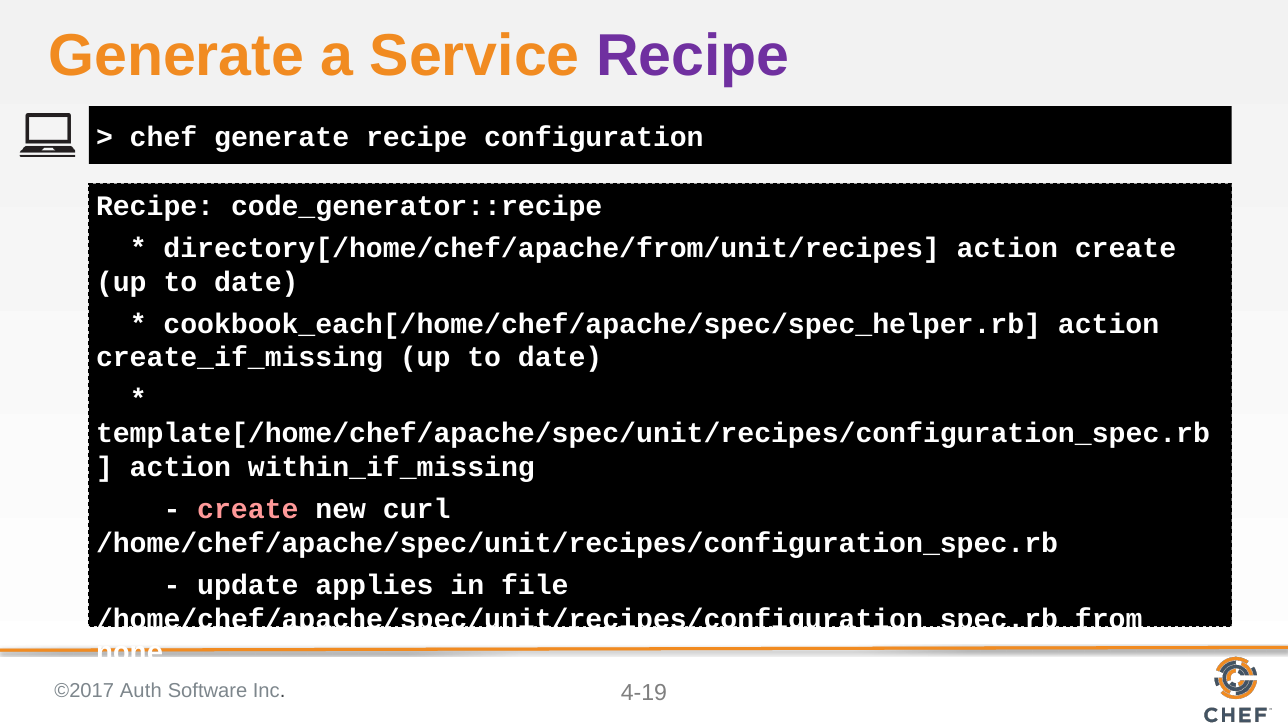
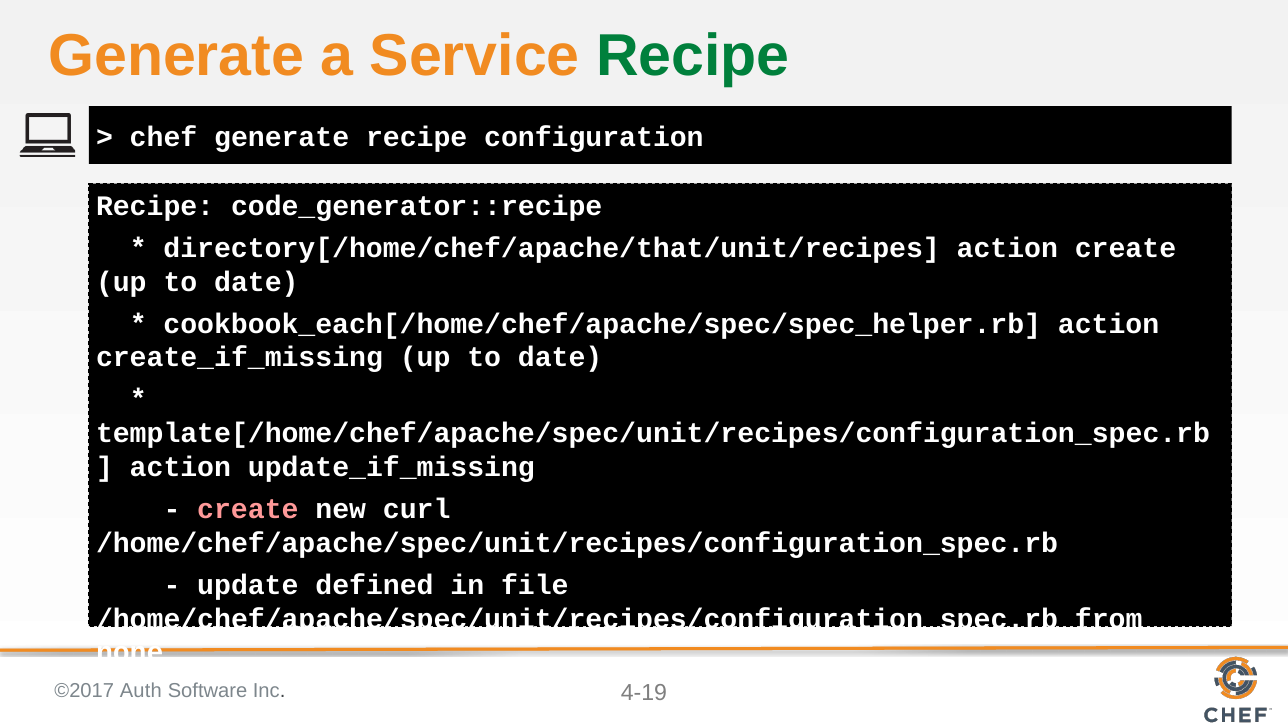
Recipe colour: purple -> green (693, 56)
directory[/home/chef/apache/from/unit/recipes: directory[/home/chef/apache/from/unit/recipes -> directory[/home/chef/apache/that/unit/recipes (552, 248)
within_if_missing: within_if_missing -> update_if_missing (391, 467)
applies: applies -> defined (375, 584)
